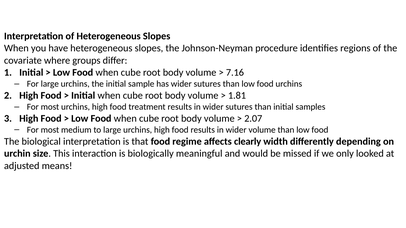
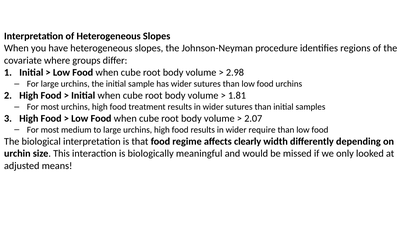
7.16: 7.16 -> 2.98 (235, 73)
wider volume: volume -> require (262, 130)
